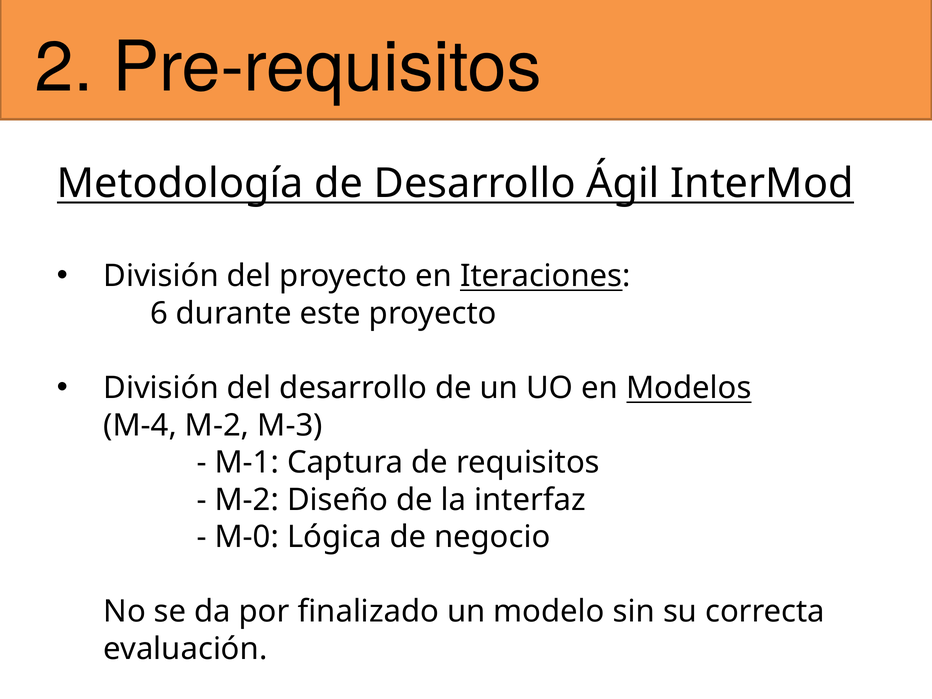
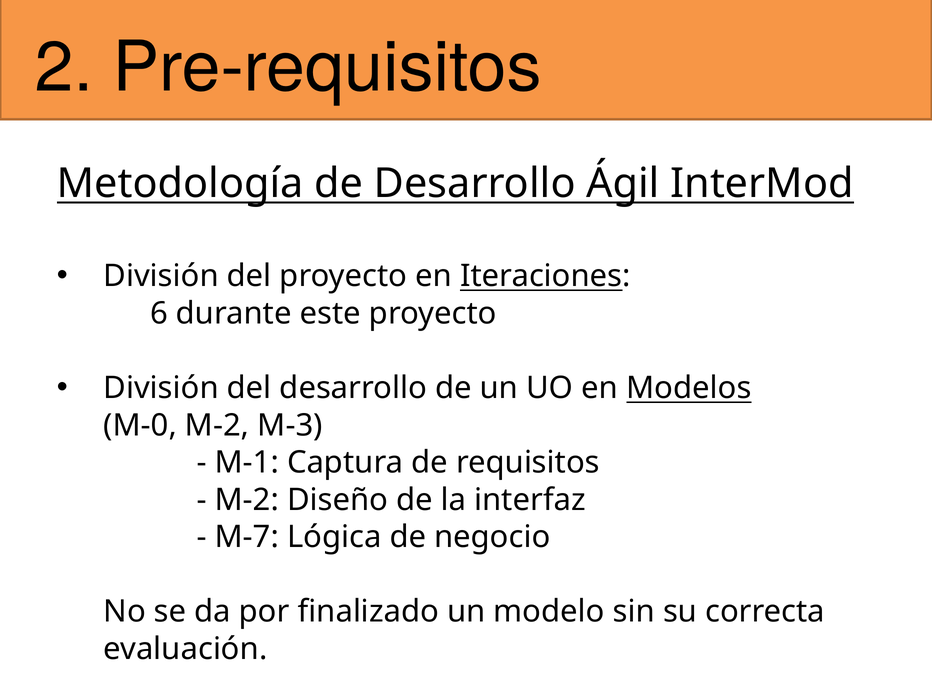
M-4: M-4 -> M-0 (140, 425)
M-0: M-0 -> M-7 (247, 537)
